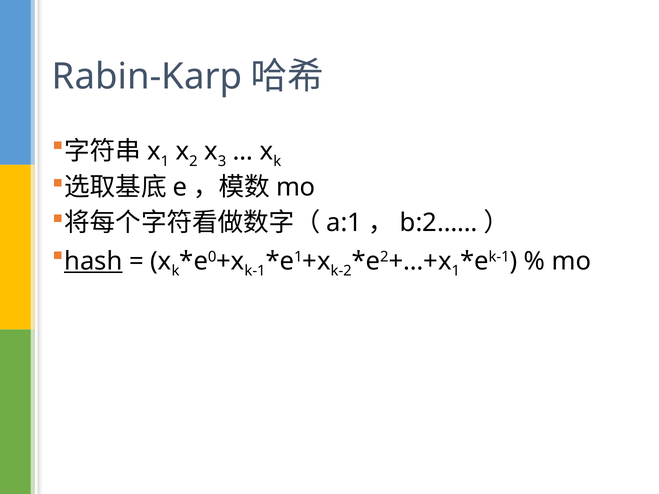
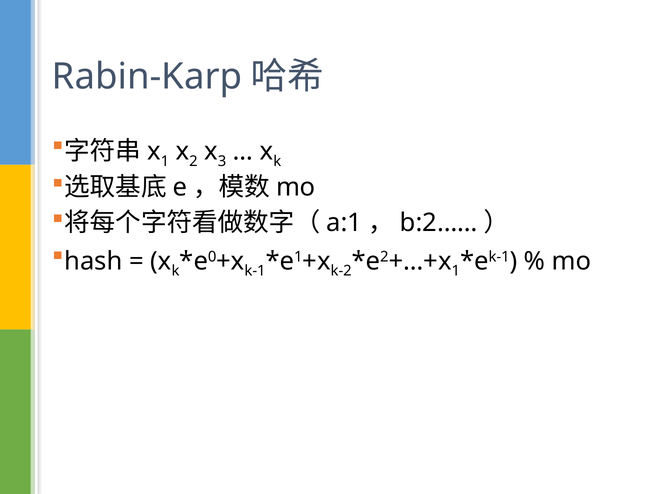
hash underline: present -> none (93, 261)
